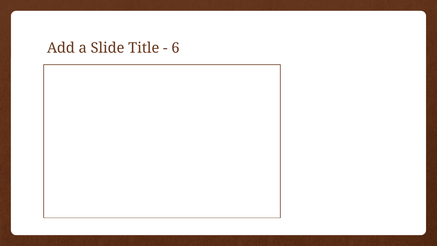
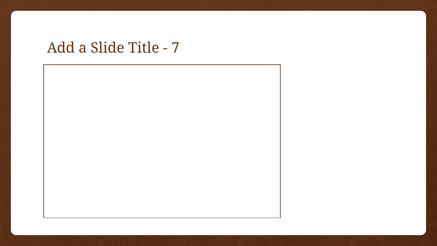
6: 6 -> 7 (175, 48)
